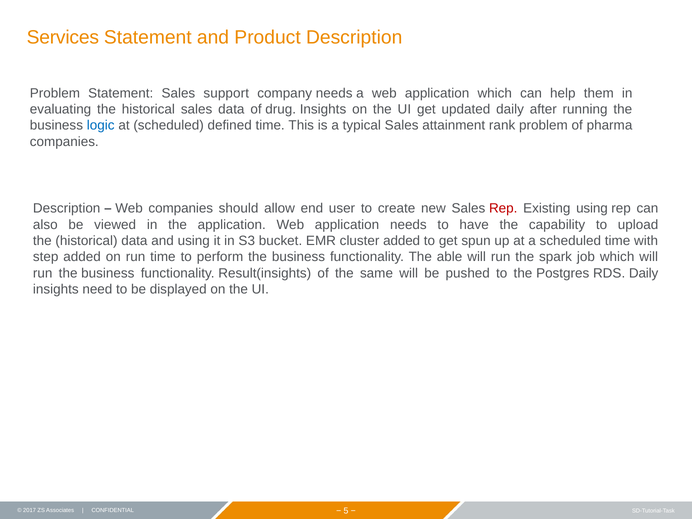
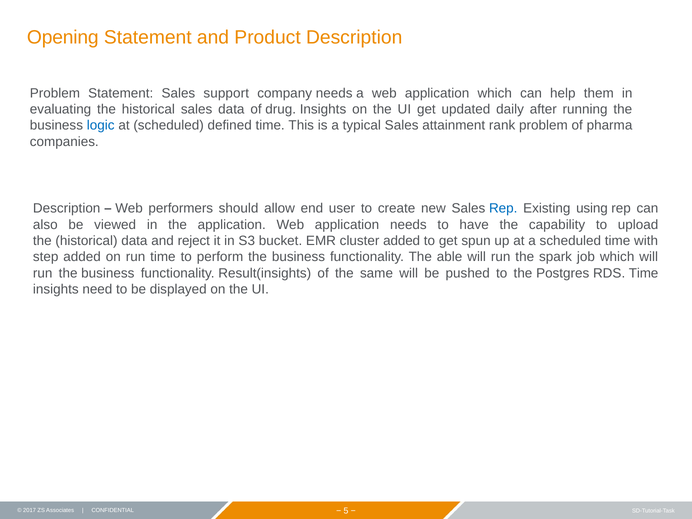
Services: Services -> Opening (63, 38)
Web companies: companies -> performers (181, 208)
Rep colour: red -> blue (503, 208)
and using: using -> reject (194, 241)
RDS Daily: Daily -> Time (644, 273)
